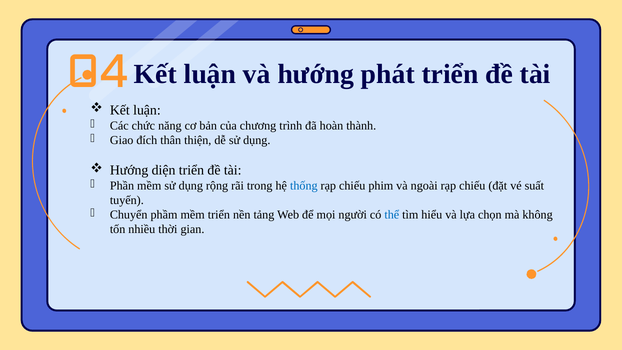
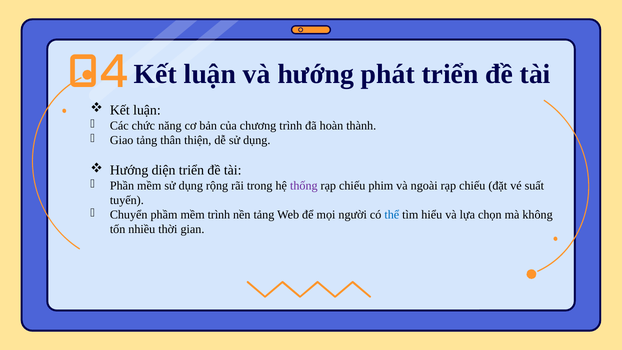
Giao đích: đích -> tảng (147, 140)
thống colour: blue -> purple (304, 186)
mềm triển: triển -> trình (219, 215)
